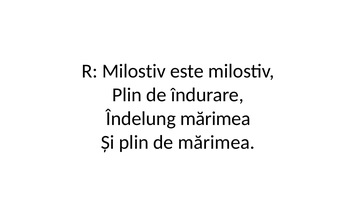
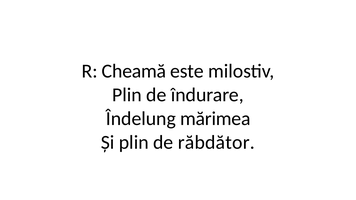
R Milostiv: Milostiv -> Cheamă (134, 71)
de mărimea: mărimea -> răbdător (216, 142)
